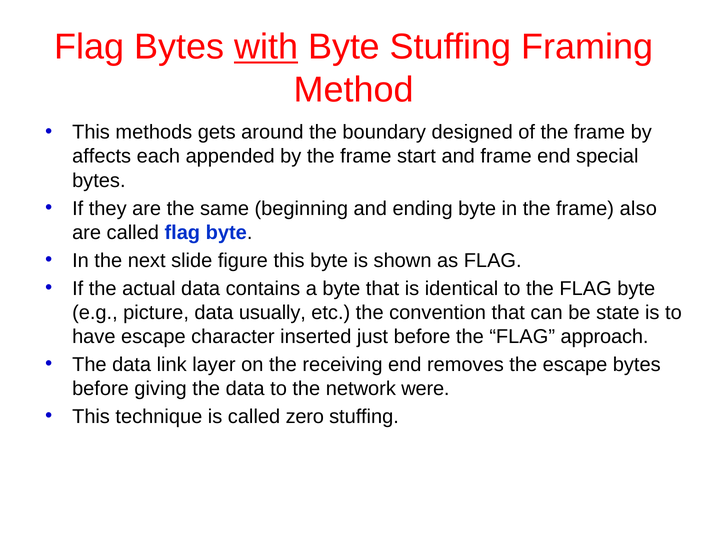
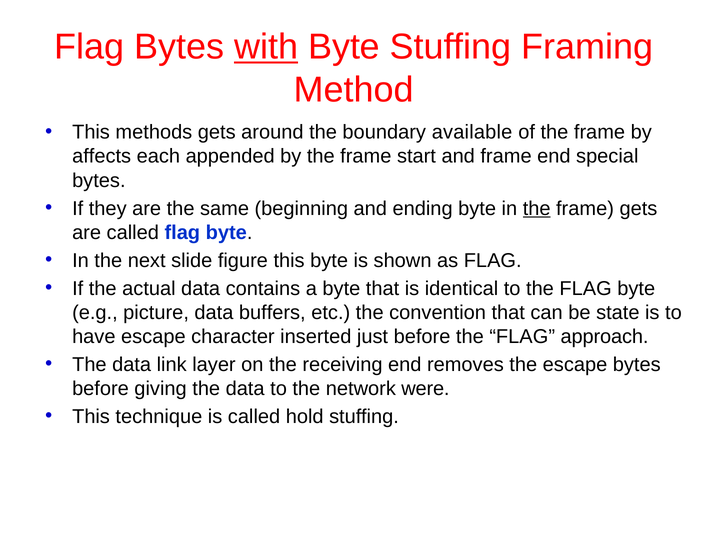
designed: designed -> available (472, 132)
the underline: none -> present (537, 208)
frame also: also -> gets (638, 208)
usually: usually -> buffers (272, 312)
zero: zero -> hold (305, 416)
